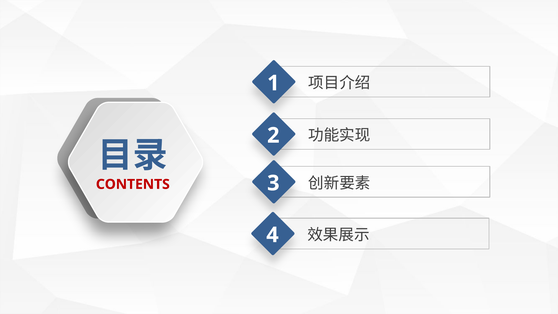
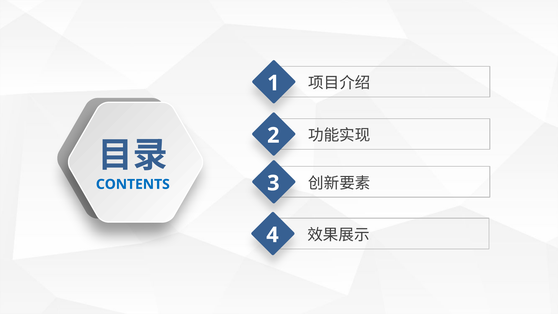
CONTENTS colour: red -> blue (133, 184)
